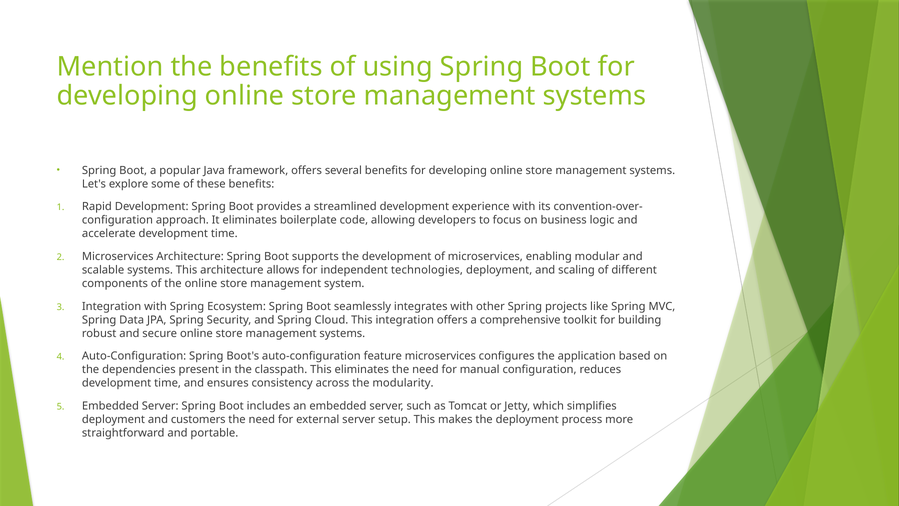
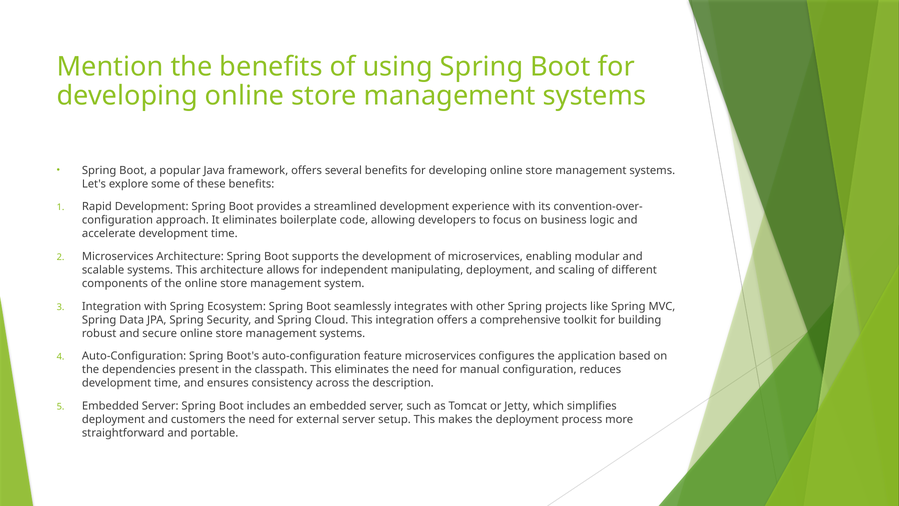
technologies: technologies -> manipulating (427, 270)
modularity: modularity -> description (403, 383)
